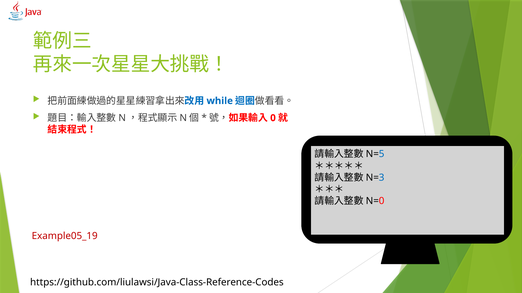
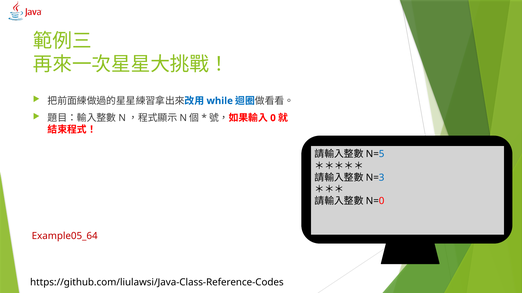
Example05_19: Example05_19 -> Example05_64 (65, 236)
